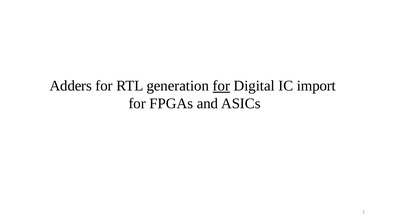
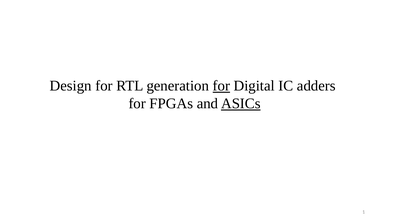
Adders: Adders -> Design (71, 86)
import: import -> adders (316, 86)
ASICs underline: none -> present (241, 104)
